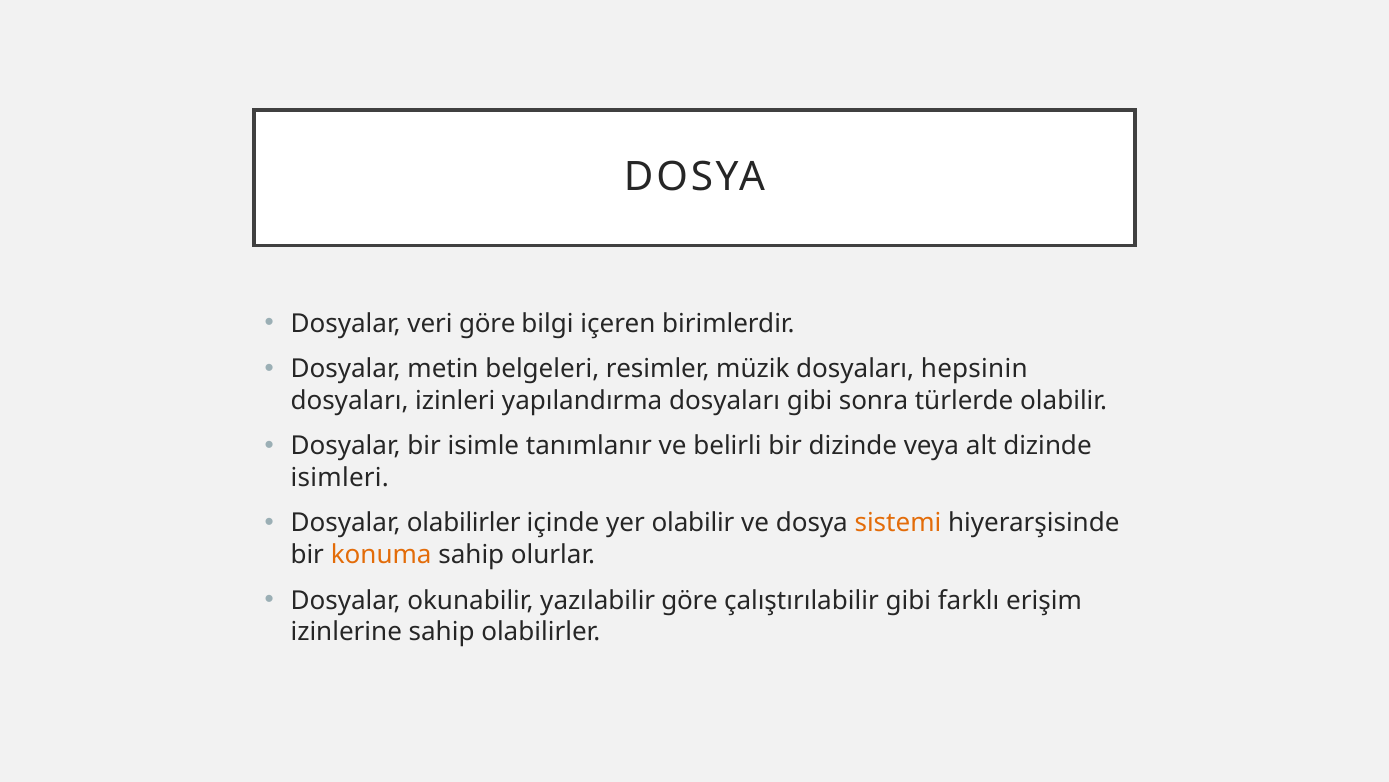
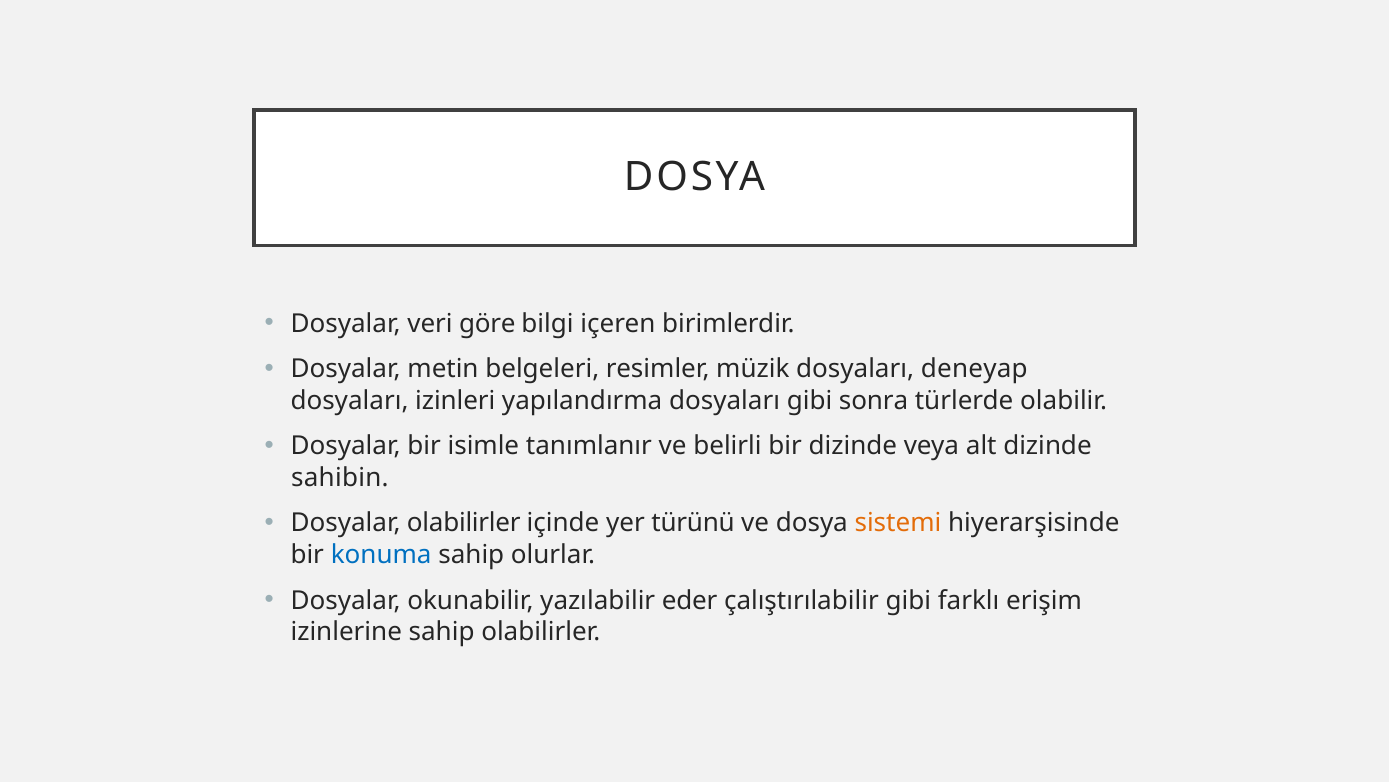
hepsinin: hepsinin -> deneyap (974, 369)
isimleri: isimleri -> sahibin (340, 477)
yer olabilir: olabilir -> türünü (693, 523)
konuma colour: orange -> blue (381, 554)
yazılabilir göre: göre -> eder (690, 600)
